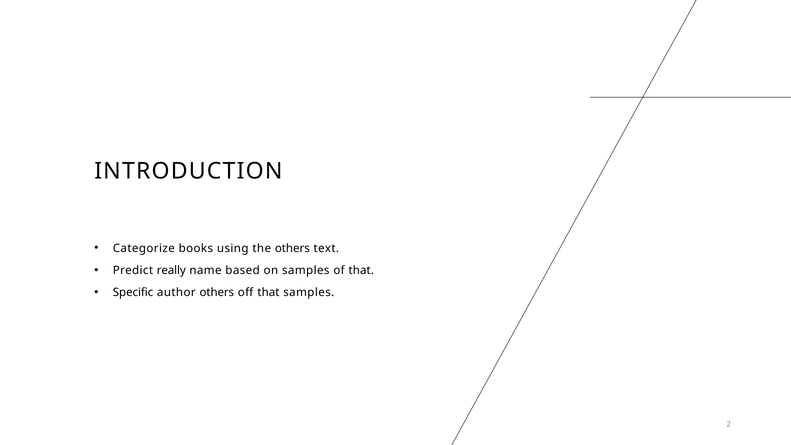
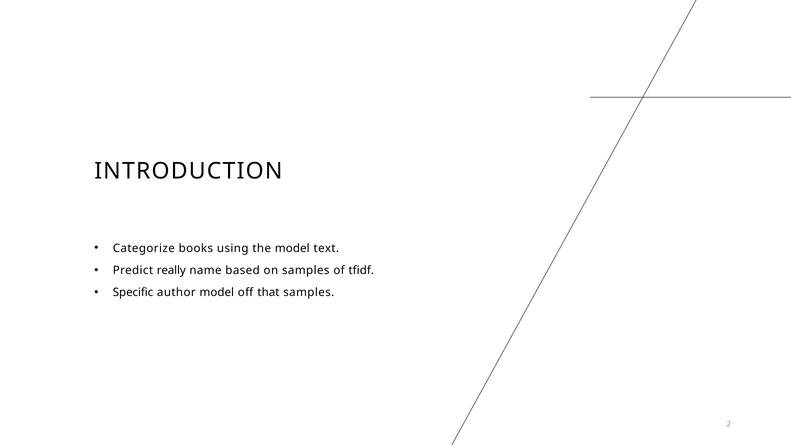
the others: others -> model (292, 248)
of that: that -> tfidf (361, 270)
author others: others -> model (217, 292)
